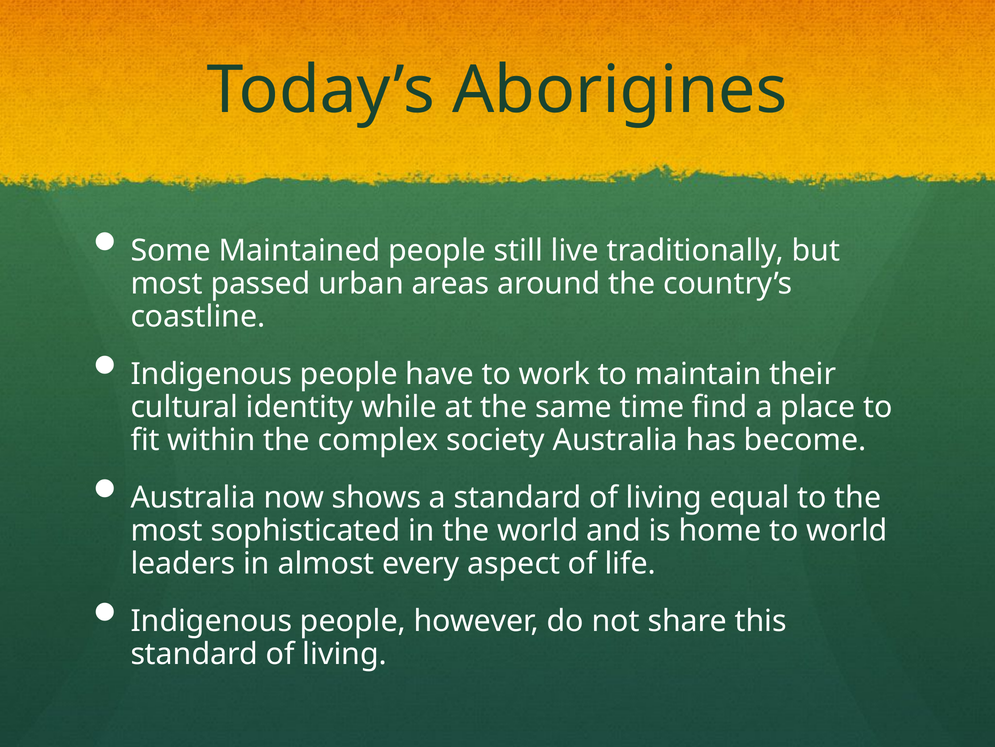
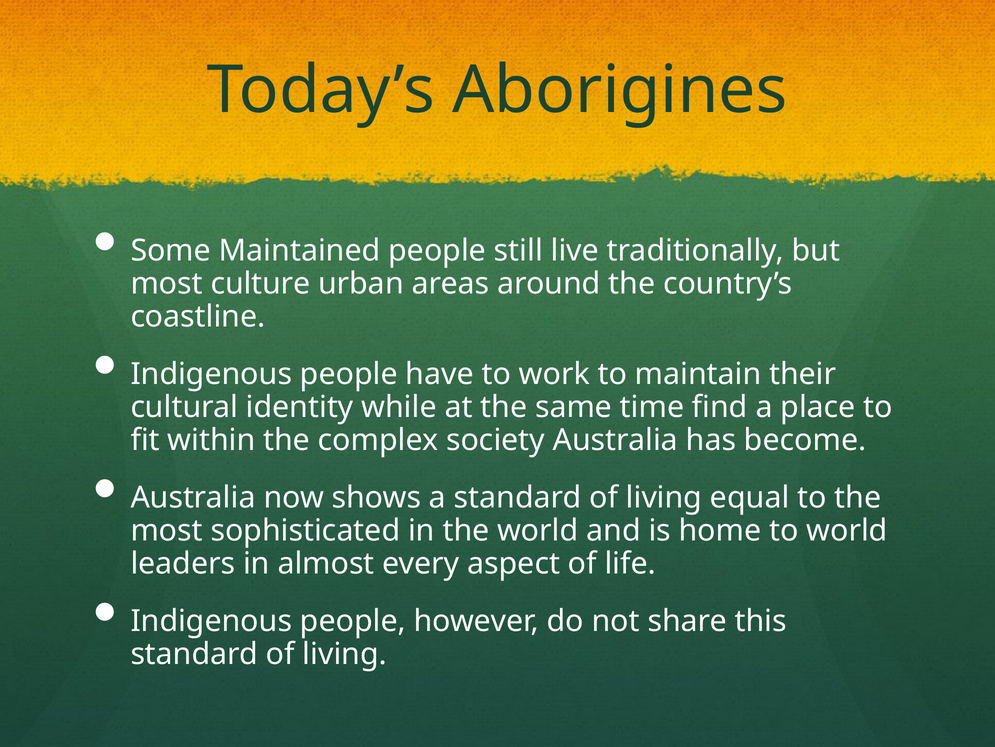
passed: passed -> culture (260, 283)
